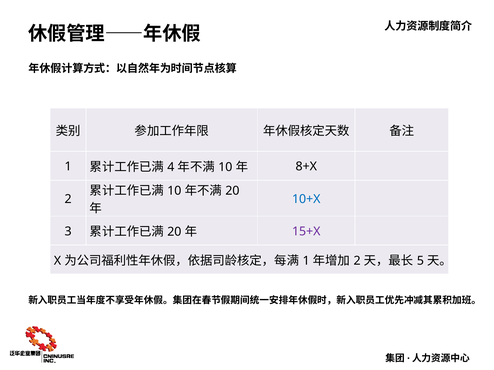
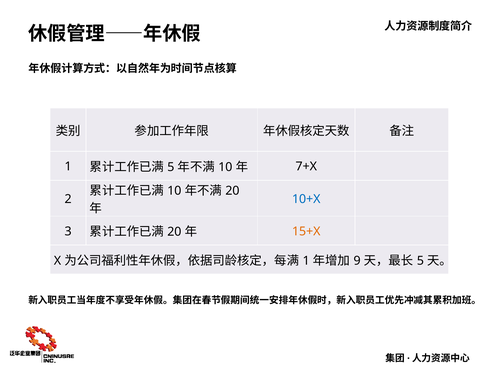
4: 4 -> 5 (171, 167)
8+X: 8+X -> 7+X (306, 167)
15+X colour: purple -> orange (306, 232)
2: 2 -> 9 (357, 261)
